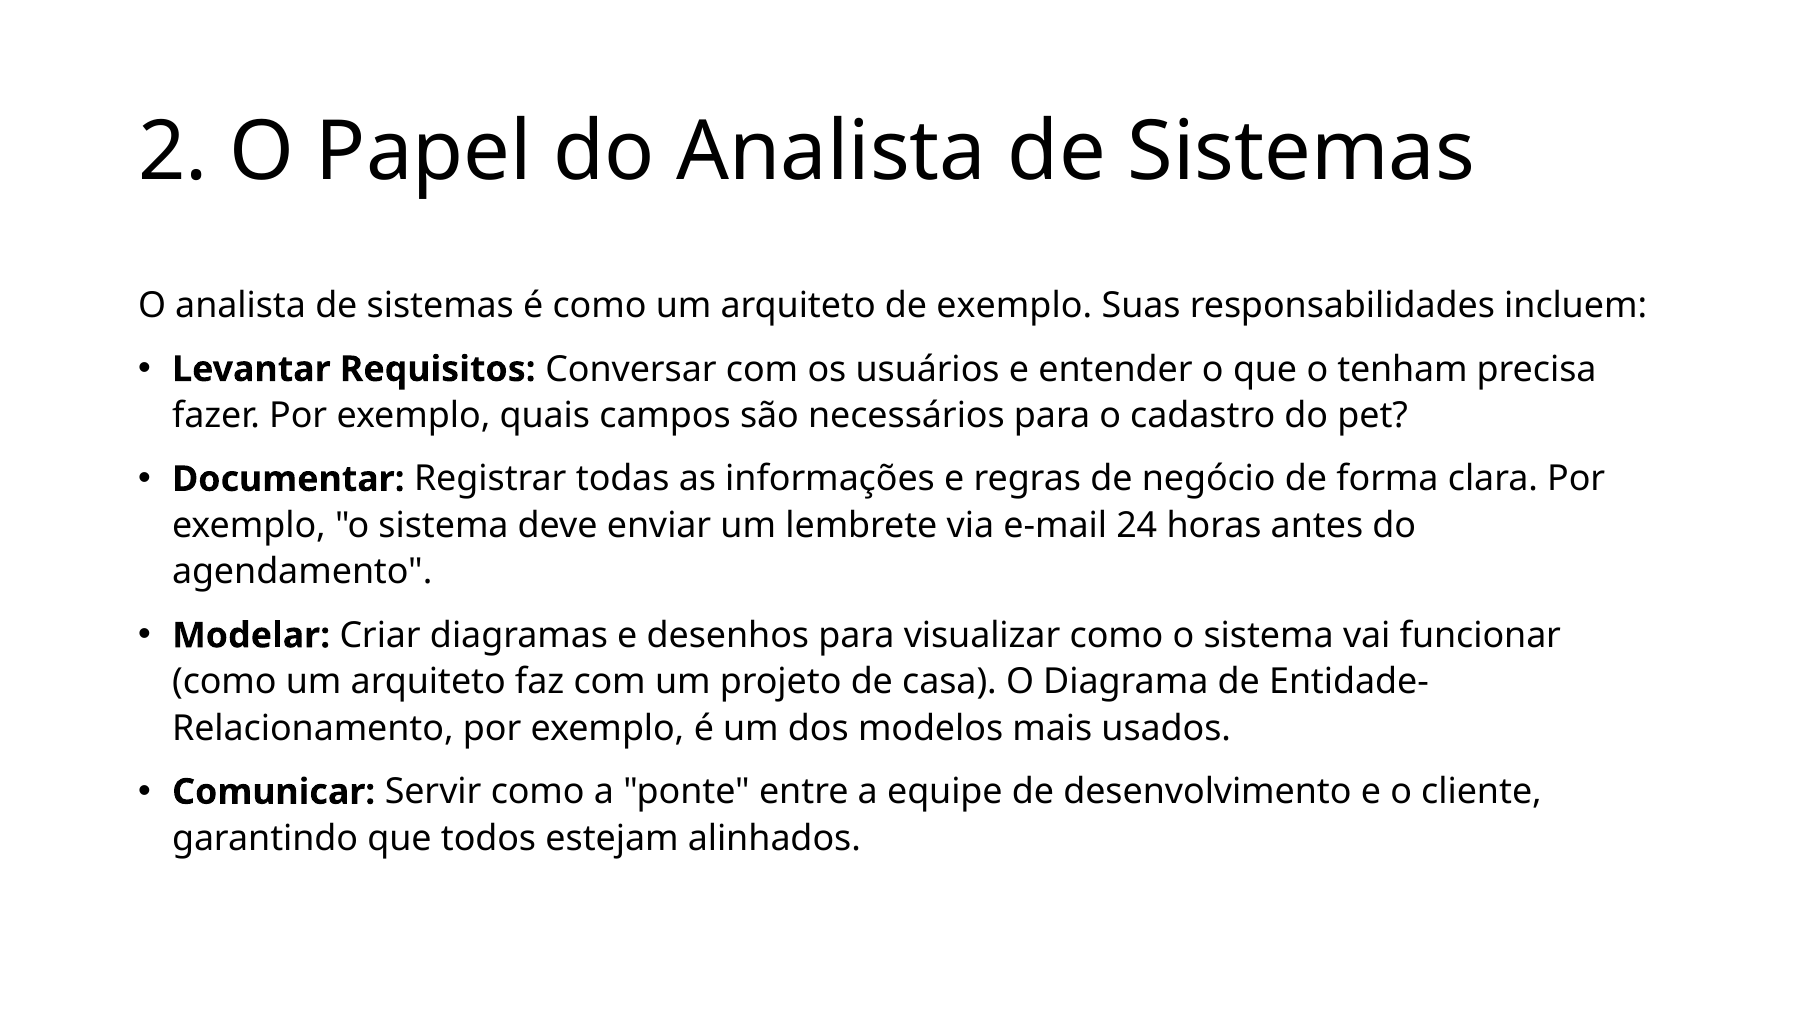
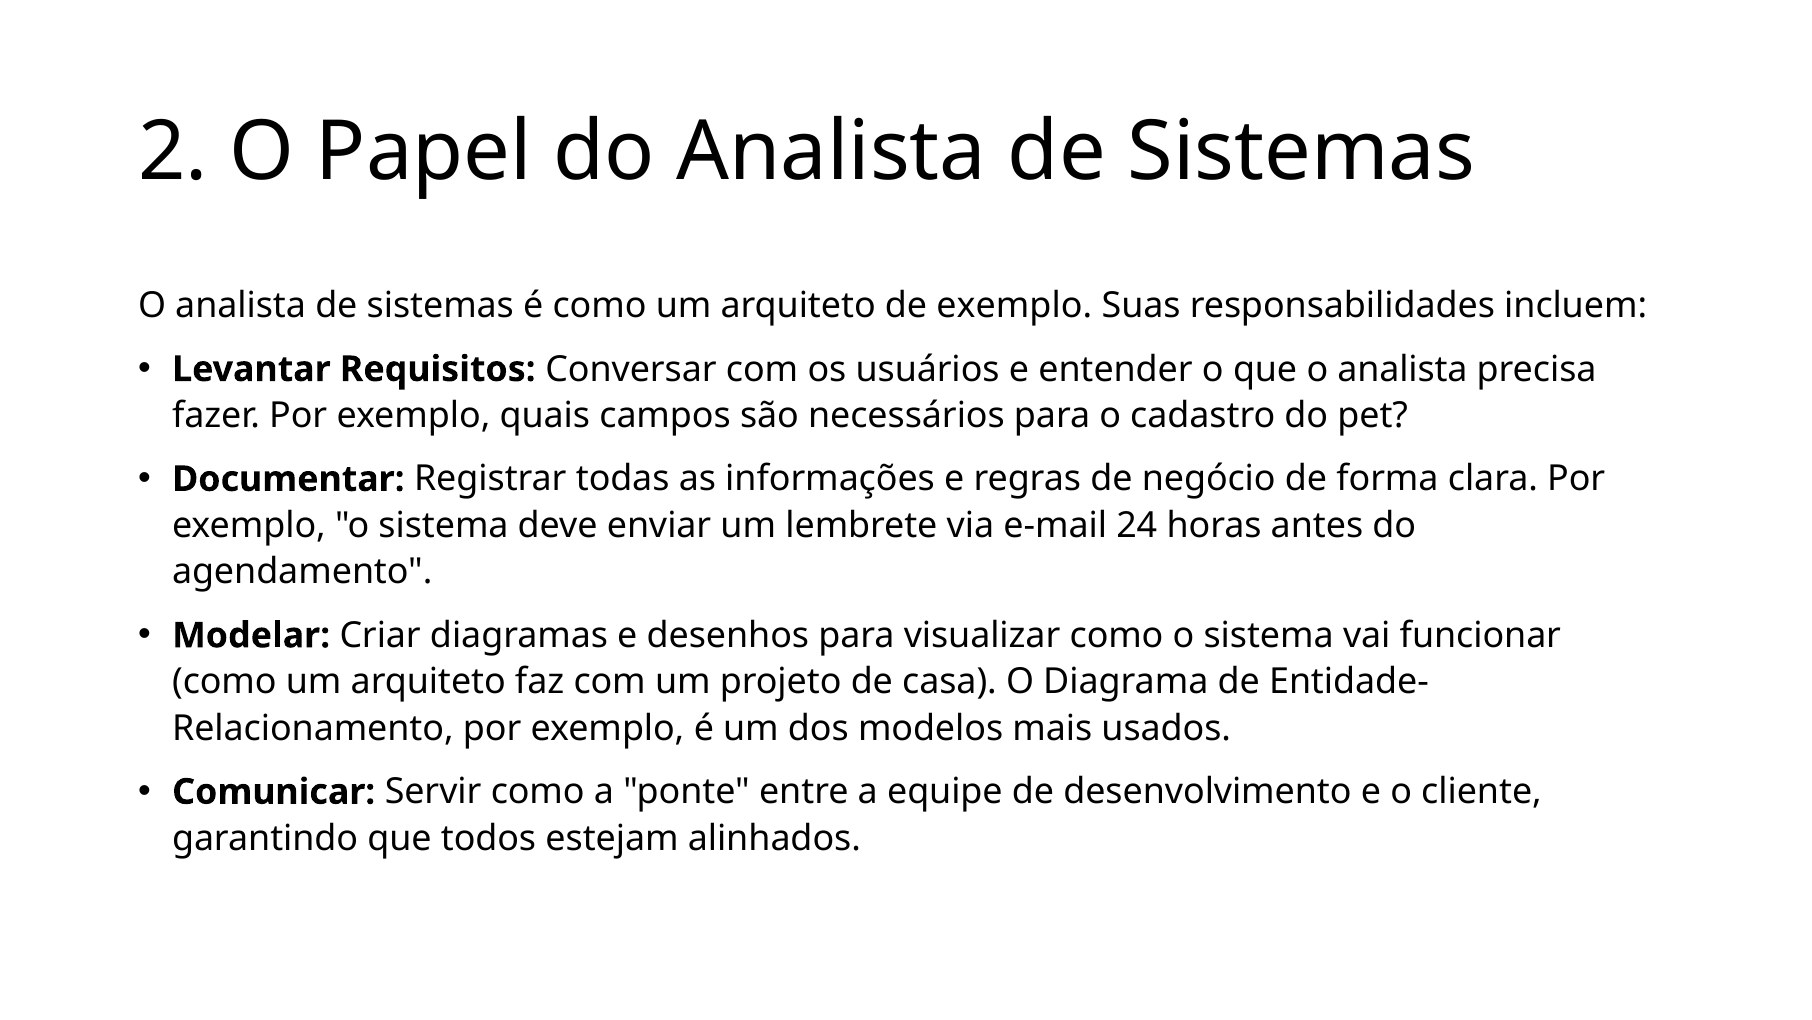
que o tenham: tenham -> analista (1402, 369)
